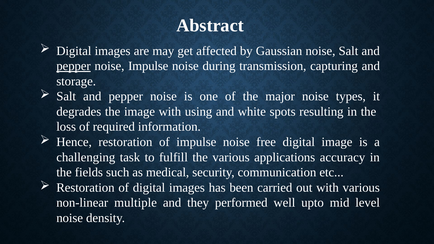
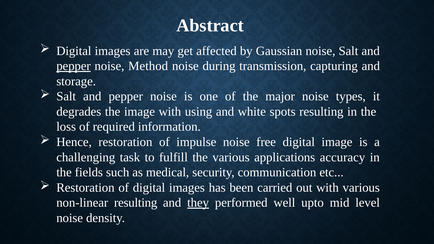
noise Impulse: Impulse -> Method (148, 66)
non-linear multiple: multiple -> resulting (136, 203)
they underline: none -> present (198, 203)
